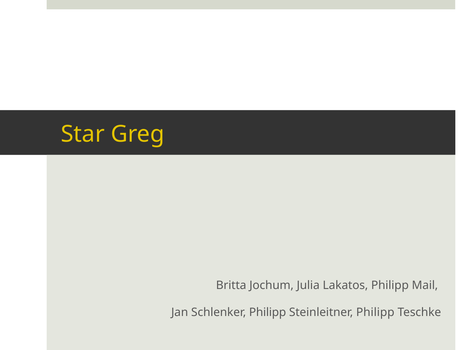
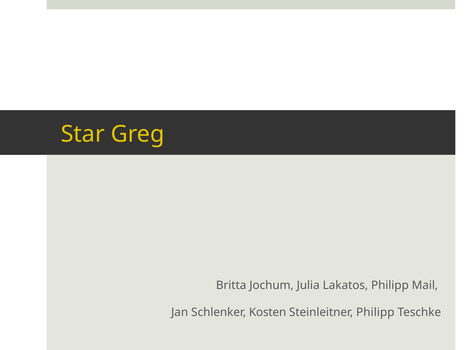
Schlenker Philipp: Philipp -> Kosten (268, 312)
